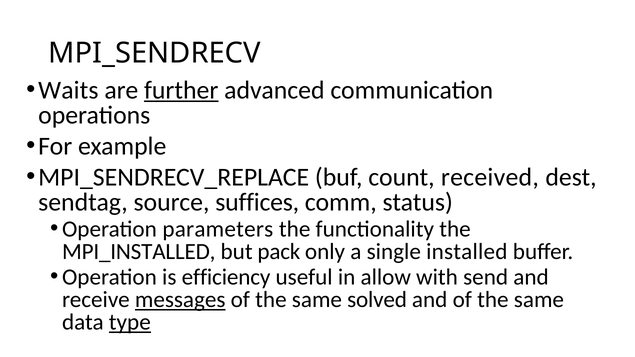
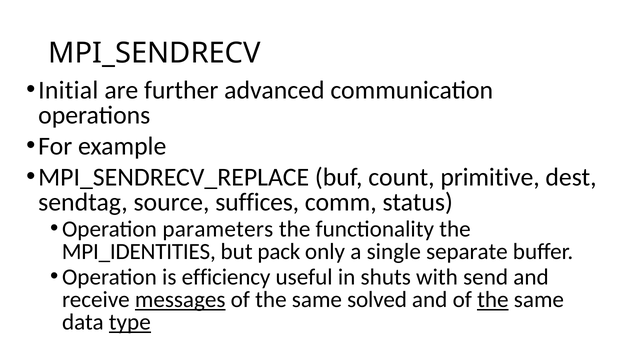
Waits: Waits -> Initial (68, 90)
further underline: present -> none (181, 90)
received: received -> primitive (490, 177)
MPI_INSTALLED: MPI_INSTALLED -> MPI_IDENTITIES (139, 252)
installed: installed -> separate (467, 252)
allow: allow -> shuts (386, 277)
the underline: none -> present (493, 300)
